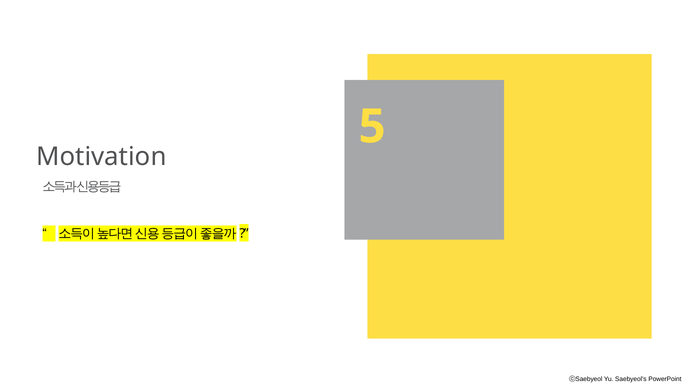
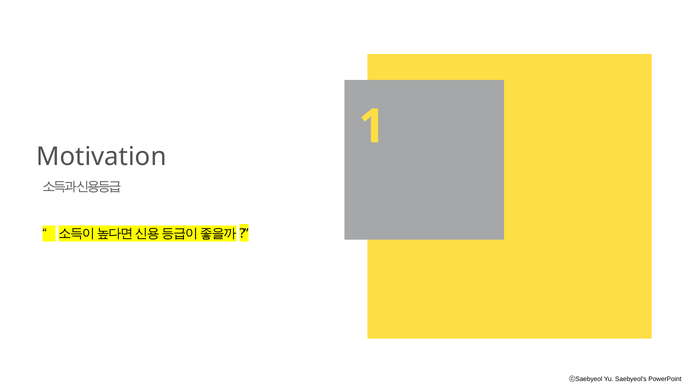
5: 5 -> 1 (372, 127)
